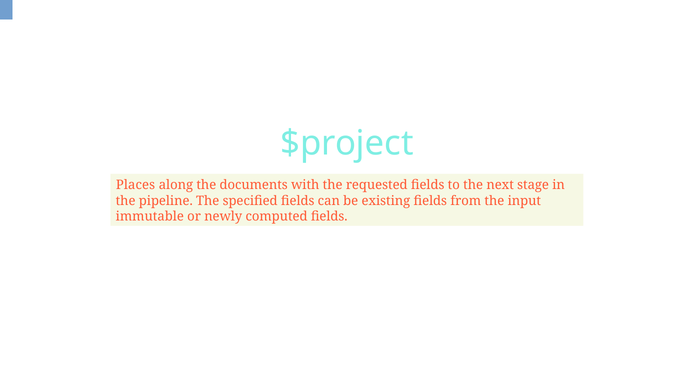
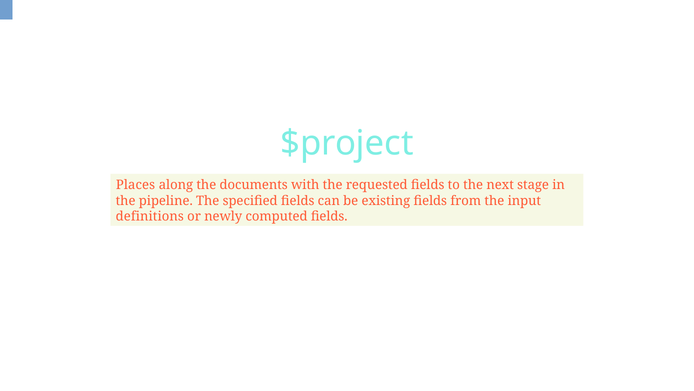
immutable: immutable -> definitions (150, 216)
